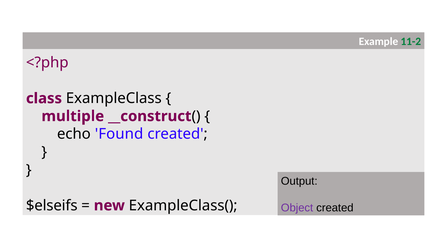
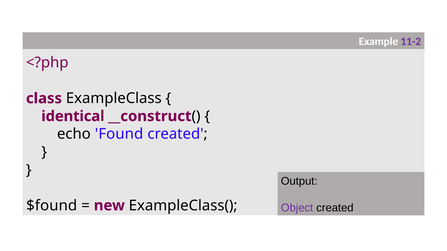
11-2 colour: green -> purple (411, 41)
multiple: multiple -> identical (73, 116)
$elseifs: $elseifs -> $found (52, 206)
